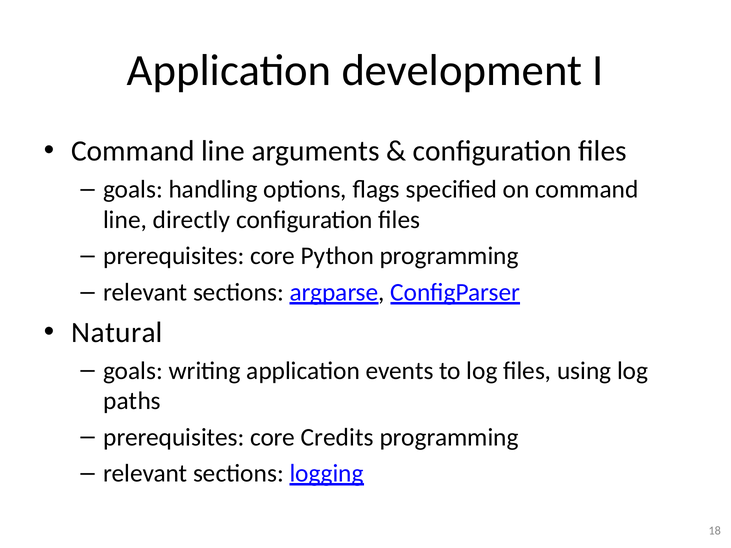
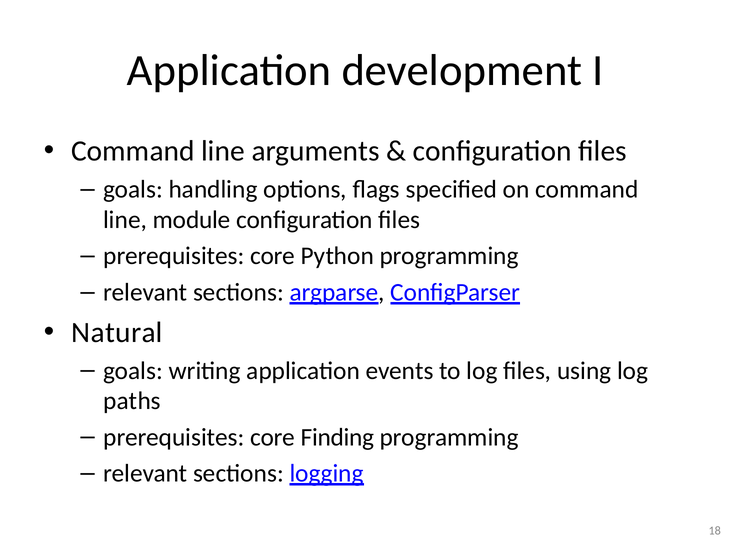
directly: directly -> module (192, 220)
Credits: Credits -> Finding (337, 437)
